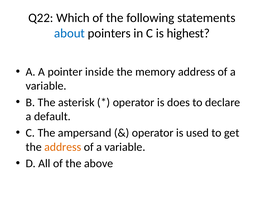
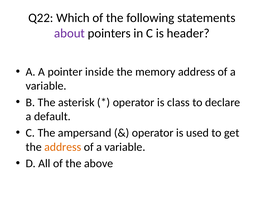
about colour: blue -> purple (69, 33)
highest: highest -> header (188, 33)
does: does -> class (178, 102)
